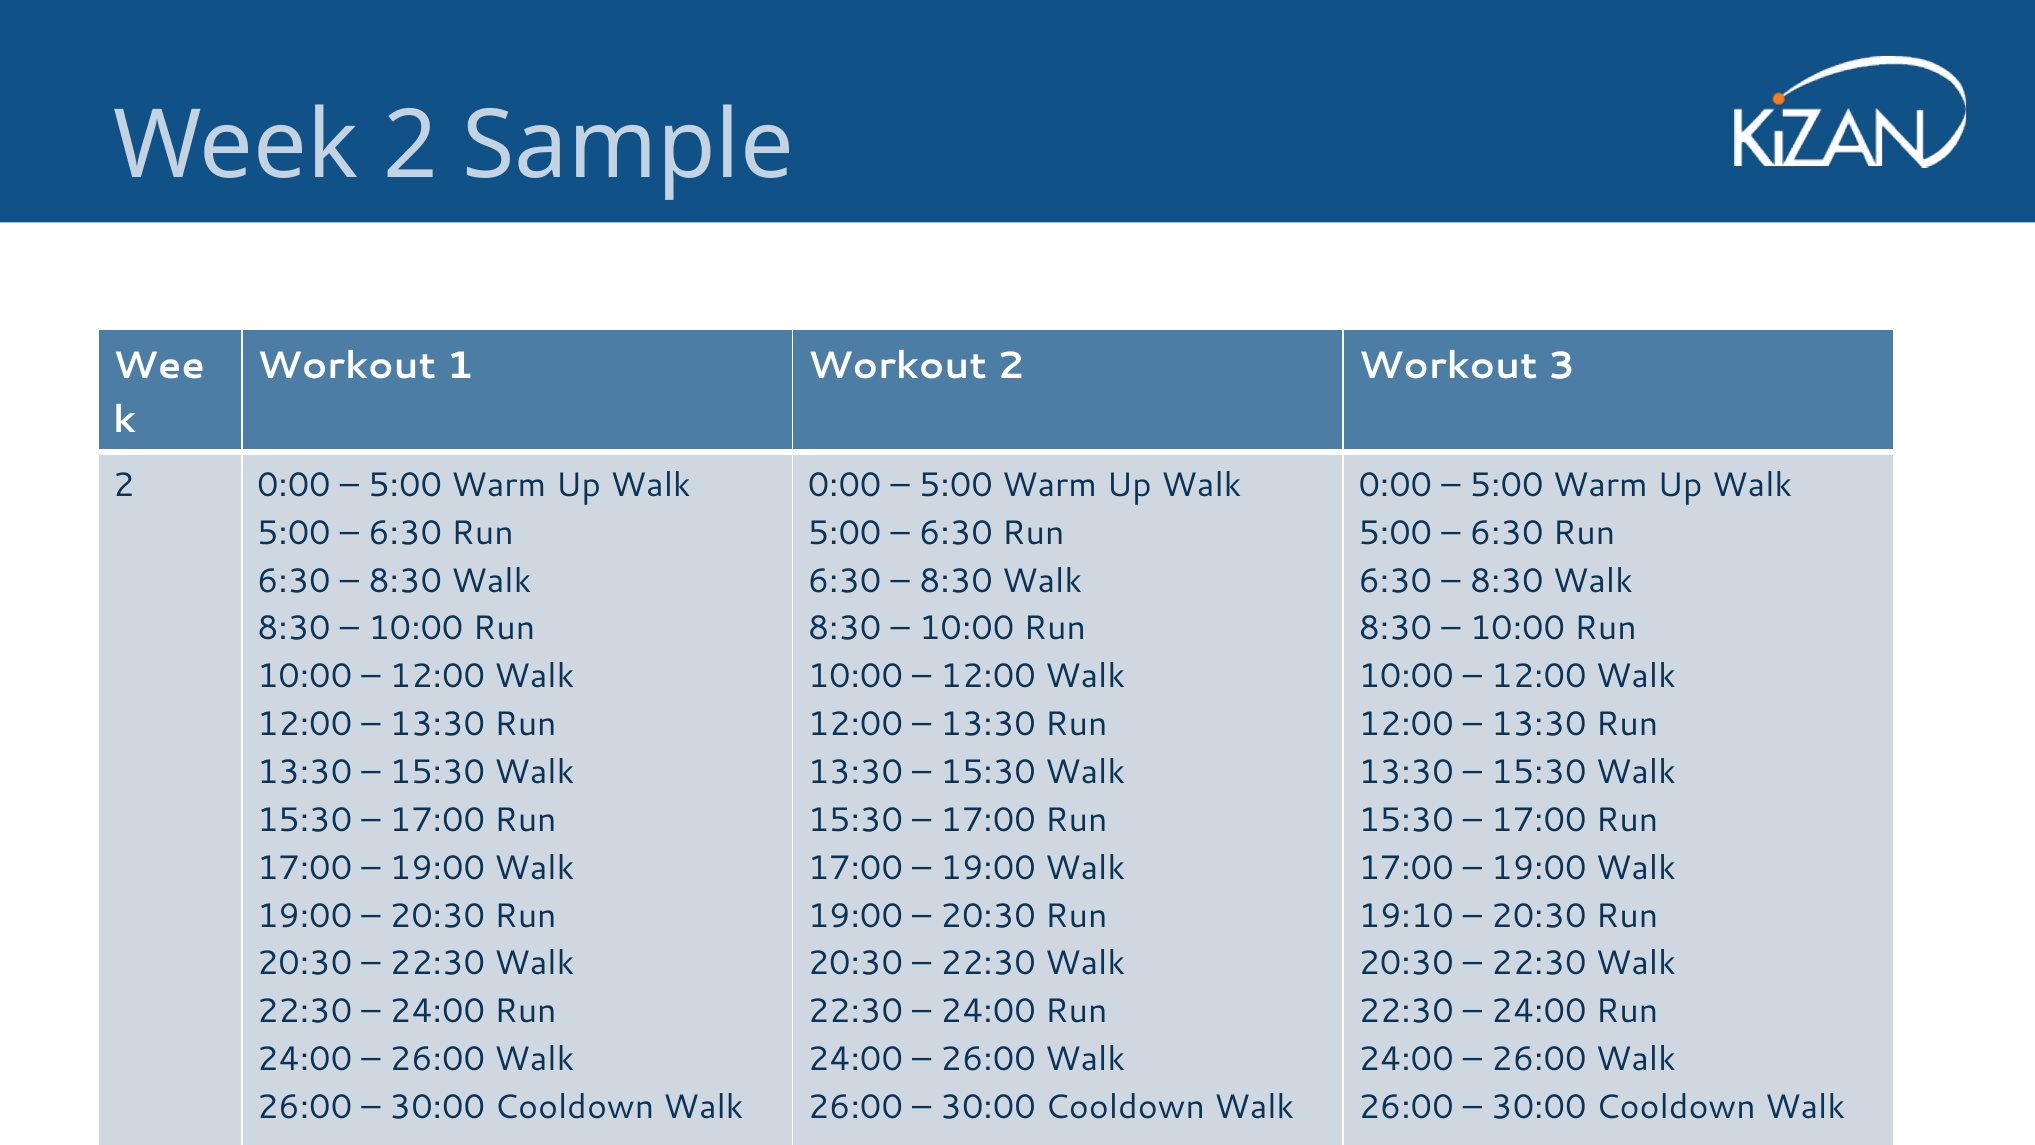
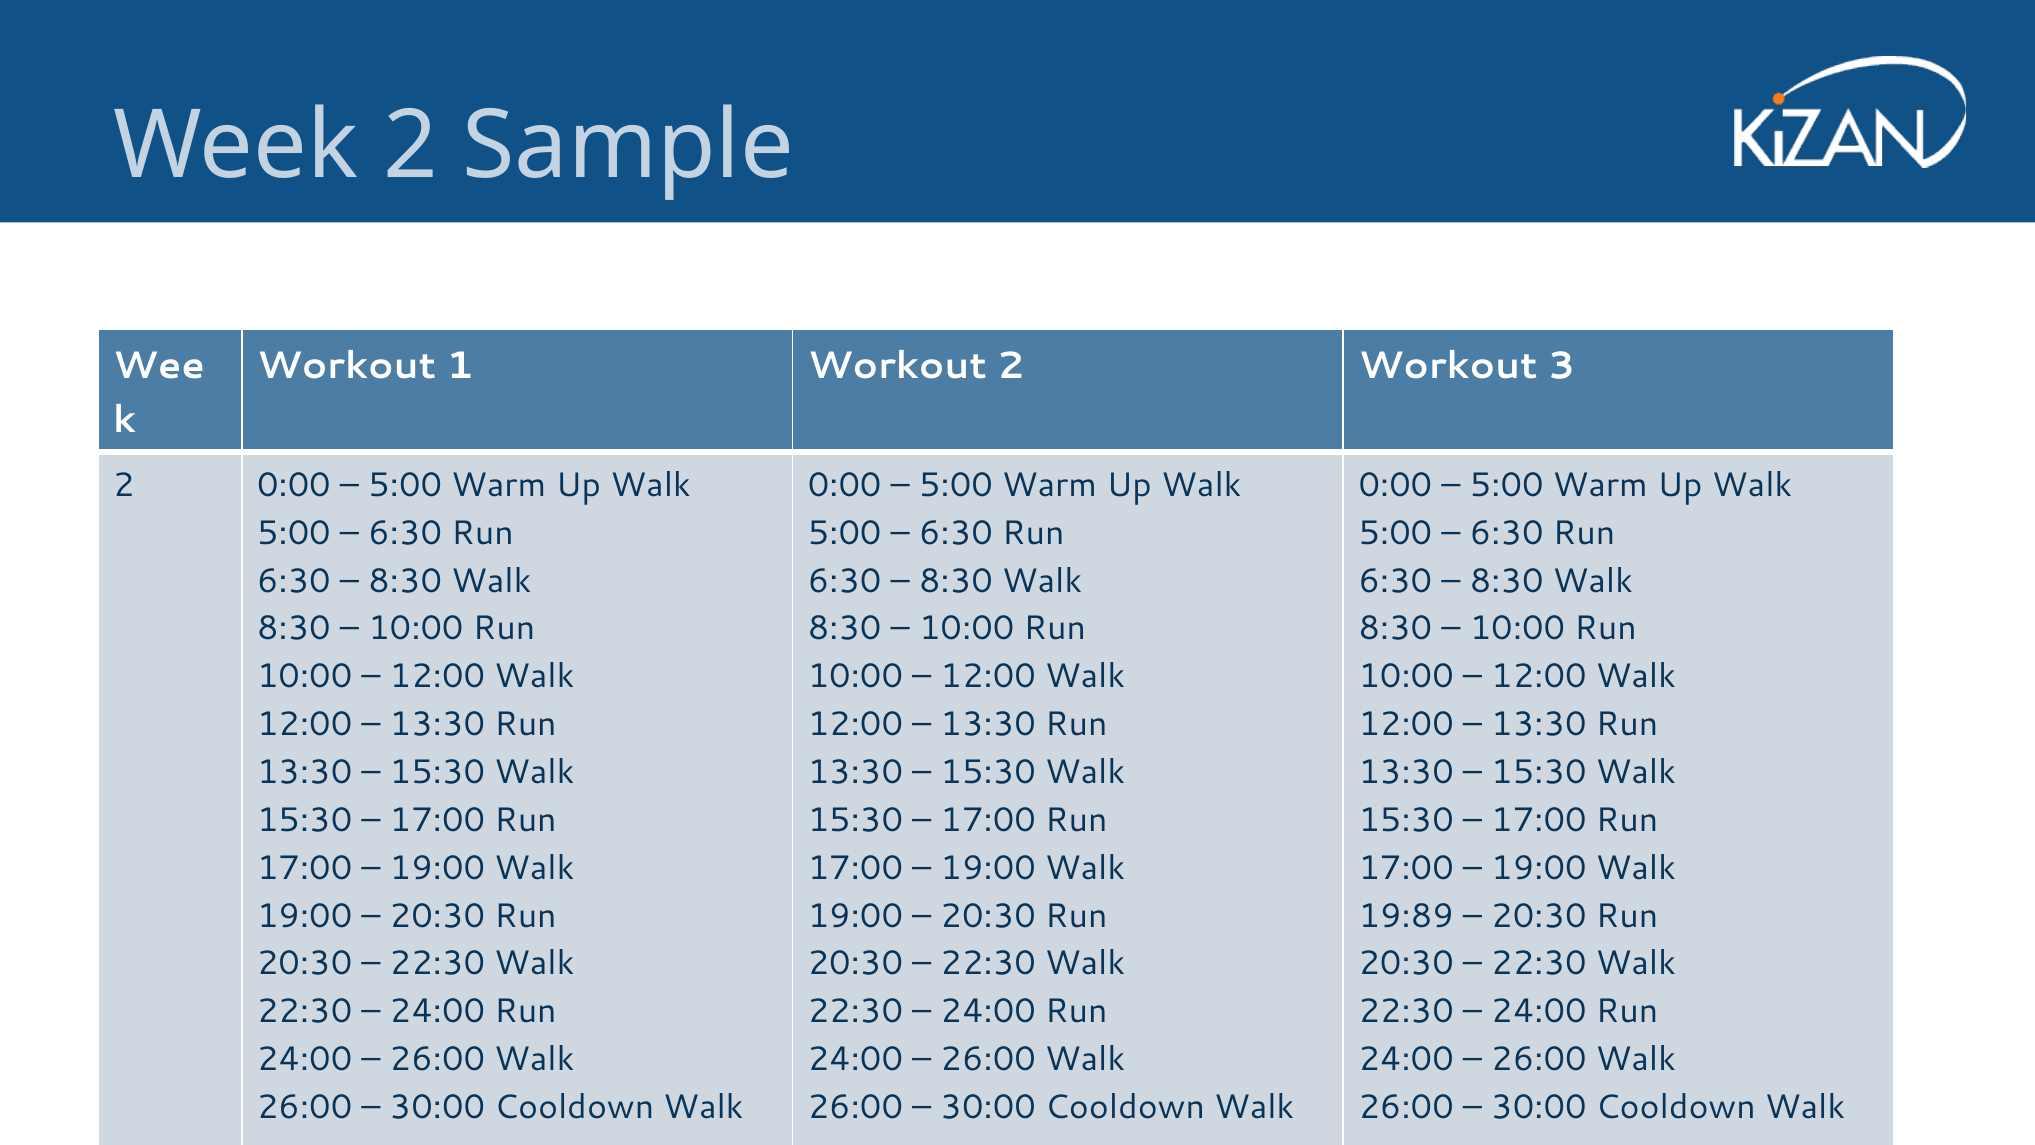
19:10: 19:10 -> 19:89 (1406, 916)
